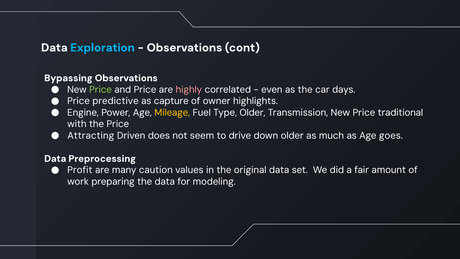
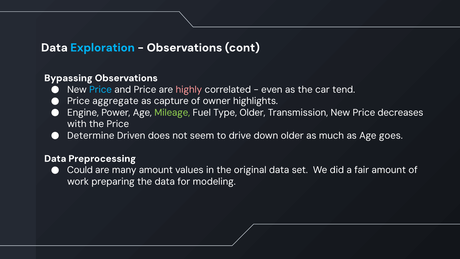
Price colour: light green -> light blue (100, 89)
days: days -> tend (344, 89)
predictive: predictive -> aggregate (115, 101)
Mileage colour: yellow -> light green (172, 112)
traditional: traditional -> decreases (400, 112)
Attracting: Attracting -> Determine (91, 135)
Profit: Profit -> Could (80, 170)
many caution: caution -> amount (156, 170)
